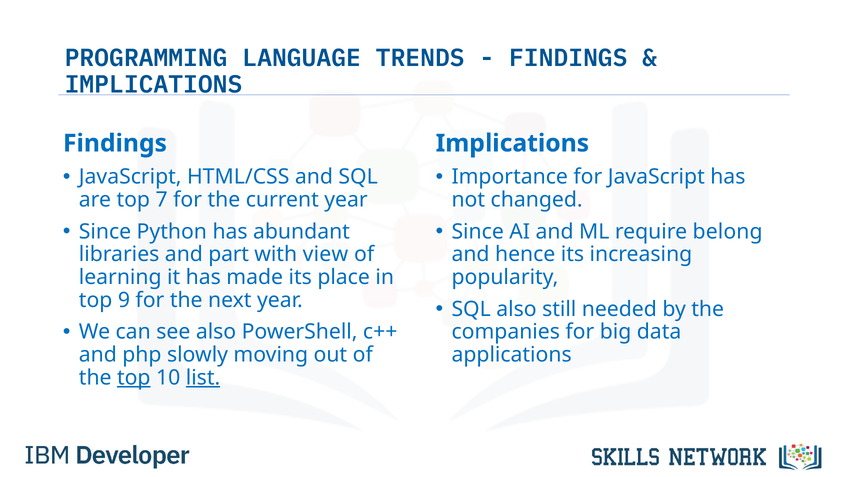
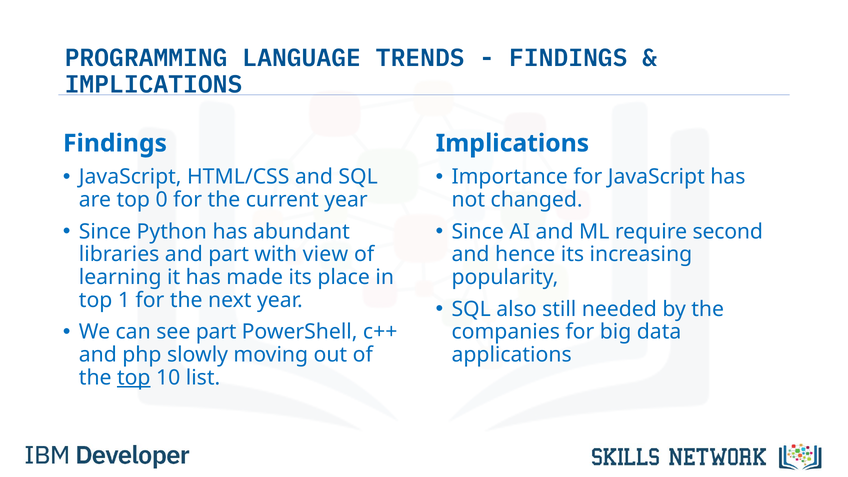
7: 7 -> 0 (162, 200)
belong: belong -> second (728, 232)
9: 9 -> 1 (124, 300)
see also: also -> part (216, 332)
list underline: present -> none (203, 378)
